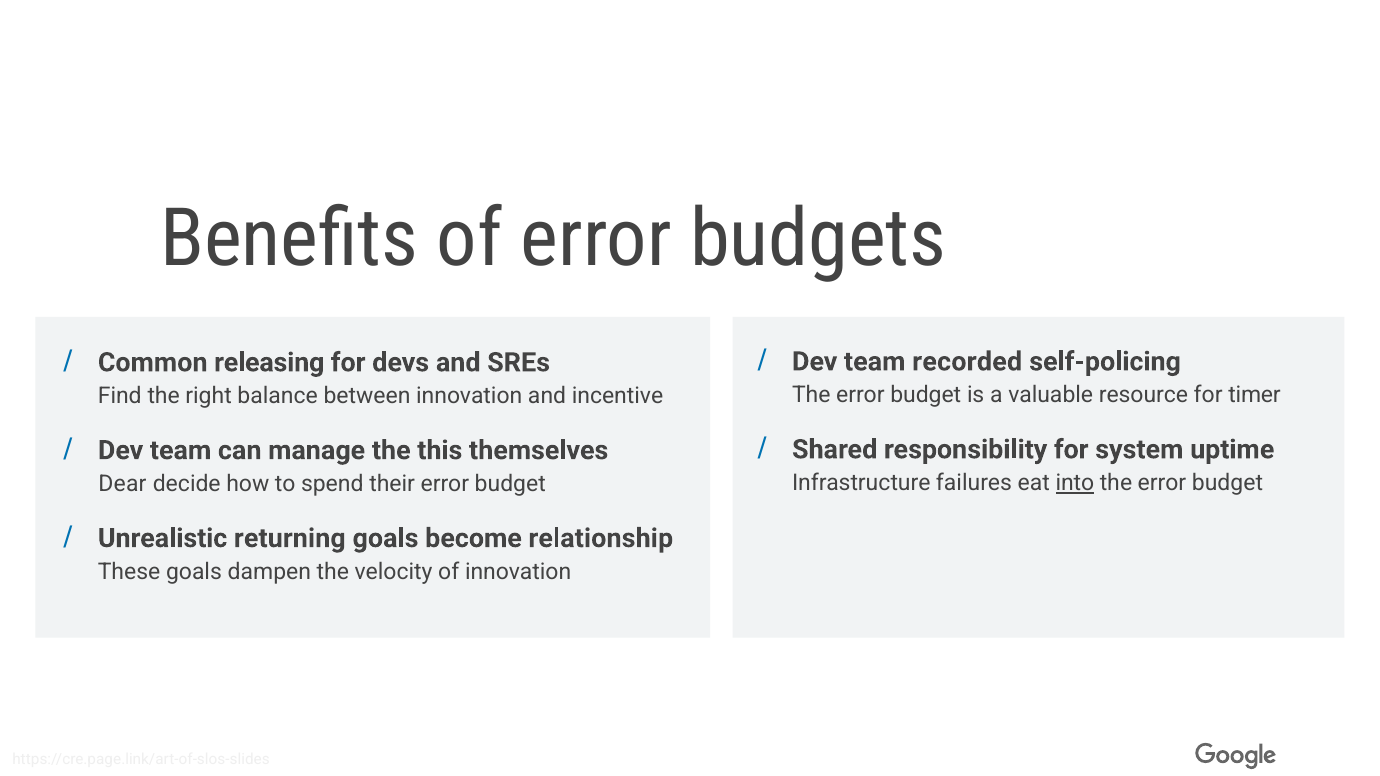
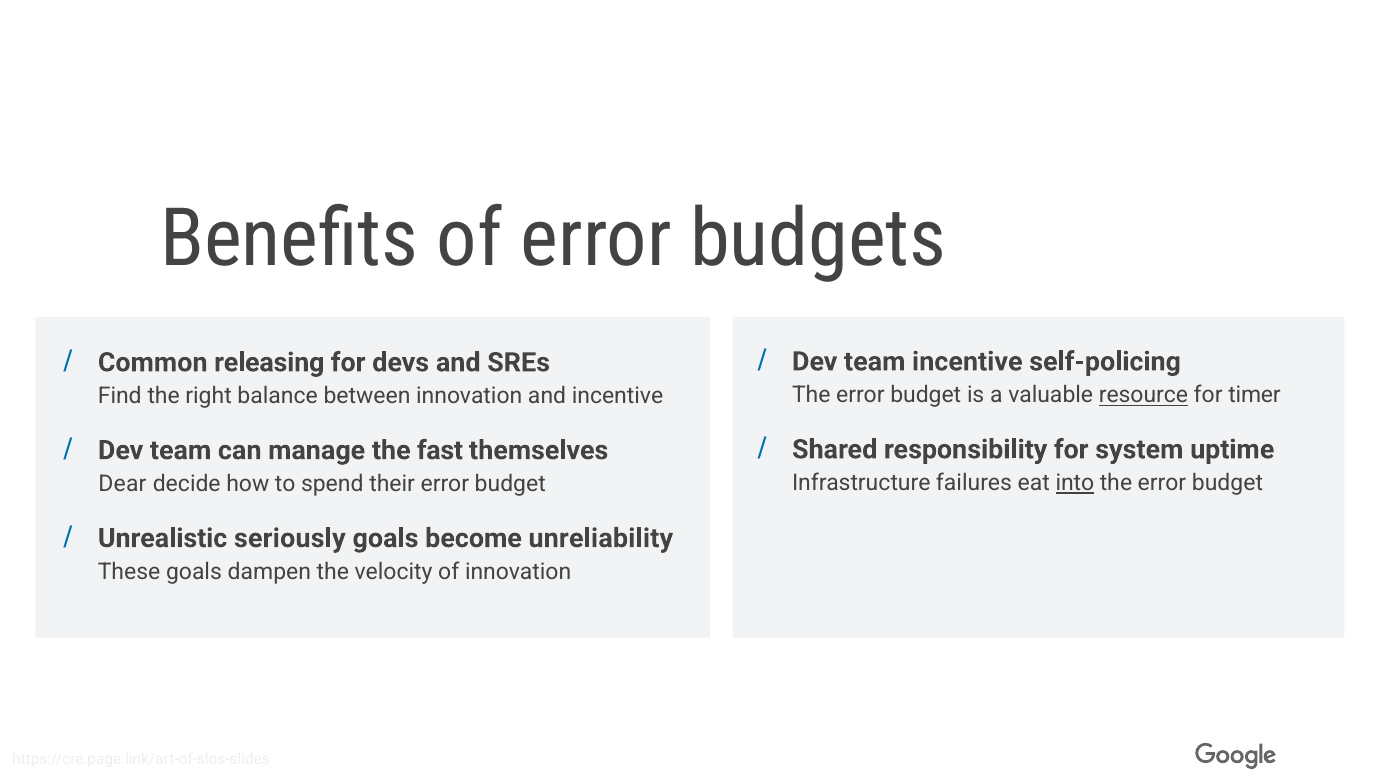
team recorded: recorded -> incentive (967, 362)
resource underline: none -> present (1143, 395)
this: this -> fast (440, 451)
returning: returning -> seriously (290, 538)
relationship: relationship -> unreliability (601, 538)
